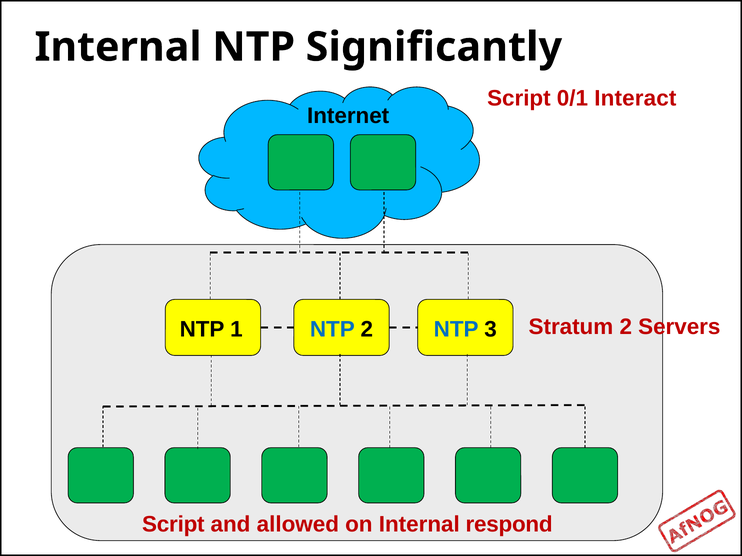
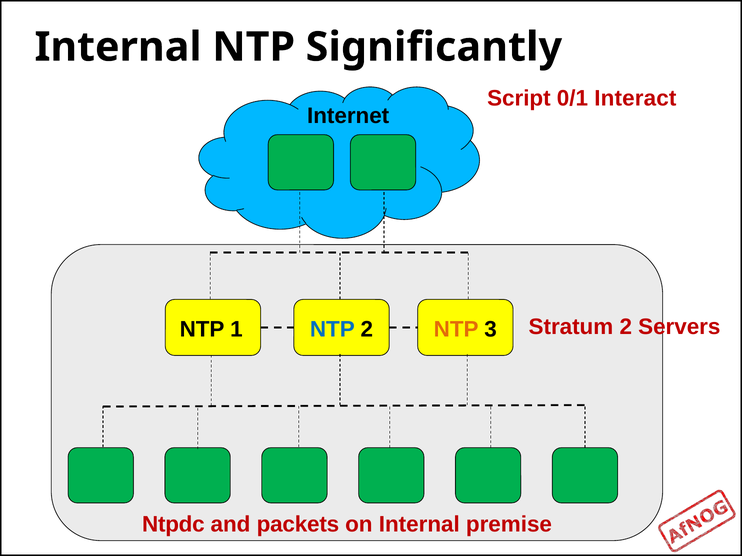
NTP colour: blue -> orange (456, 330)
Script: Script -> Ntpdc (173, 525)
allowed: allowed -> packets (298, 525)
respond: respond -> premise (509, 525)
